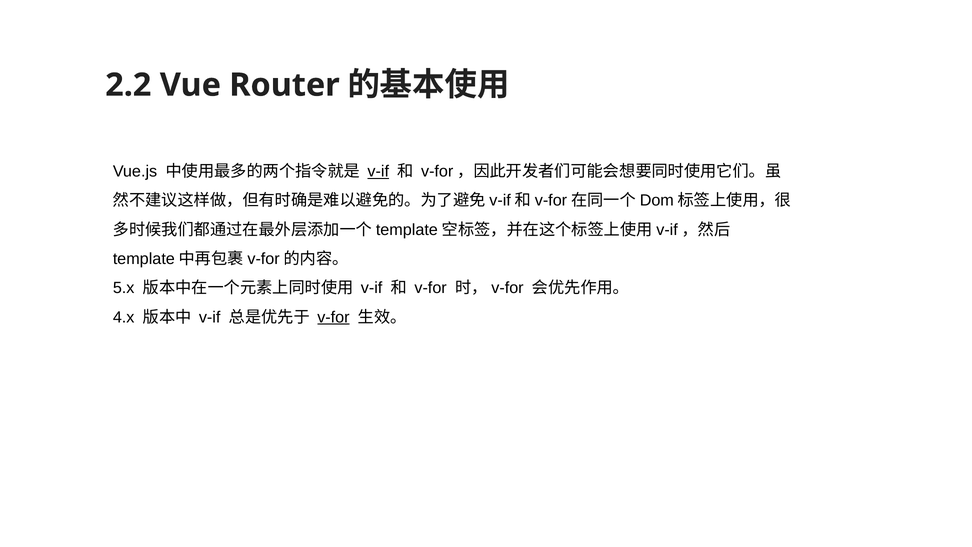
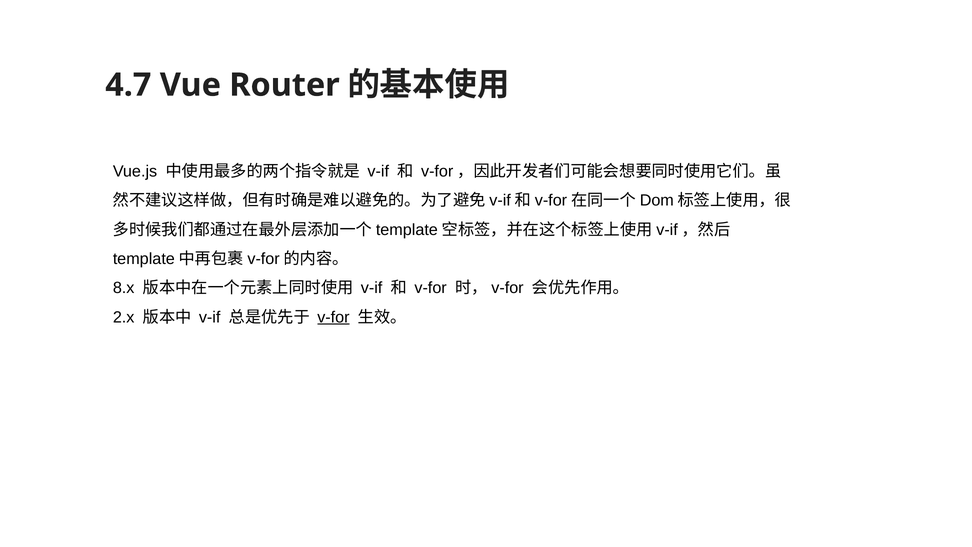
2.2: 2.2 -> 4.7 (128, 85)
v-if underline: present -> none (378, 171)
5.x: 5.x -> 8.x (124, 288)
4.x: 4.x -> 2.x (124, 317)
